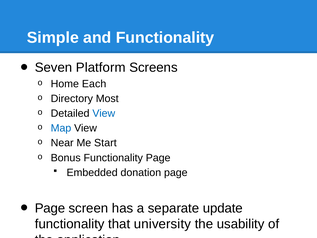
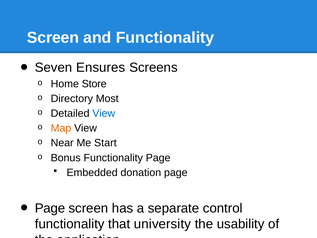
Simple: Simple -> Screen (53, 38)
Platform: Platform -> Ensures (101, 67)
Each: Each -> Store (94, 84)
Map colour: blue -> orange (61, 128)
update: update -> control (223, 208)
